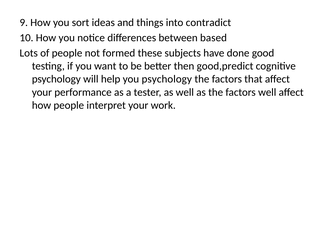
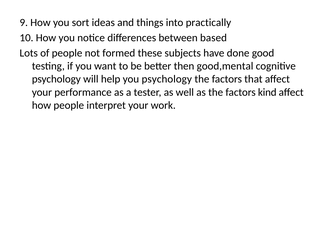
contradict: contradict -> practically (208, 23)
good,predict: good,predict -> good,mental (225, 66)
factors well: well -> kind (267, 92)
